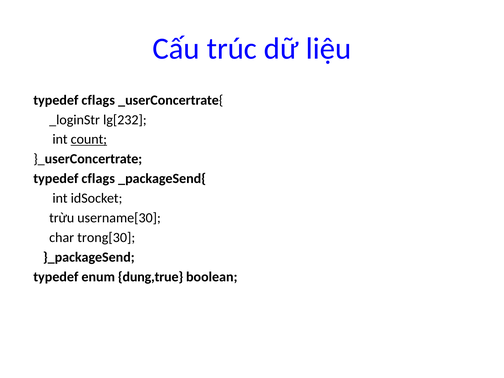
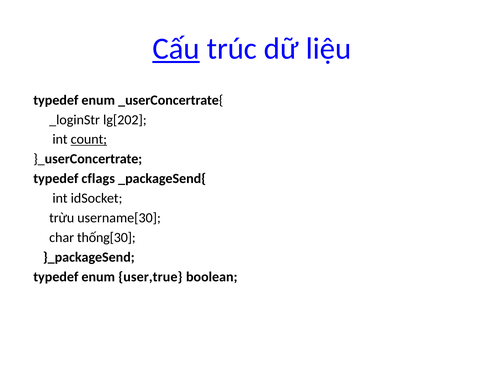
Cấu underline: none -> present (176, 49)
cflags: cflags -> enum (98, 100)
lg[232: lg[232 -> lg[202 (125, 120)
trong[30: trong[30 -> thống[30 (106, 237)
dung,true: dung,true -> user,true (150, 277)
